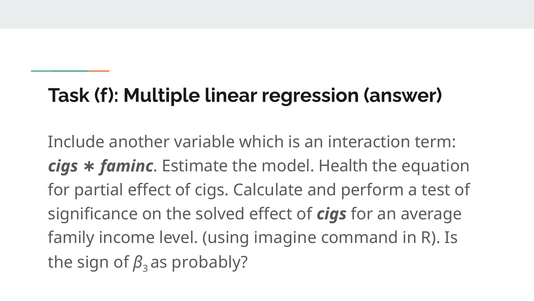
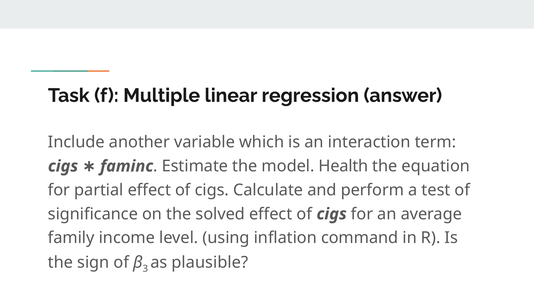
imagine: imagine -> inflation (285, 237)
probably: probably -> plausible (210, 262)
